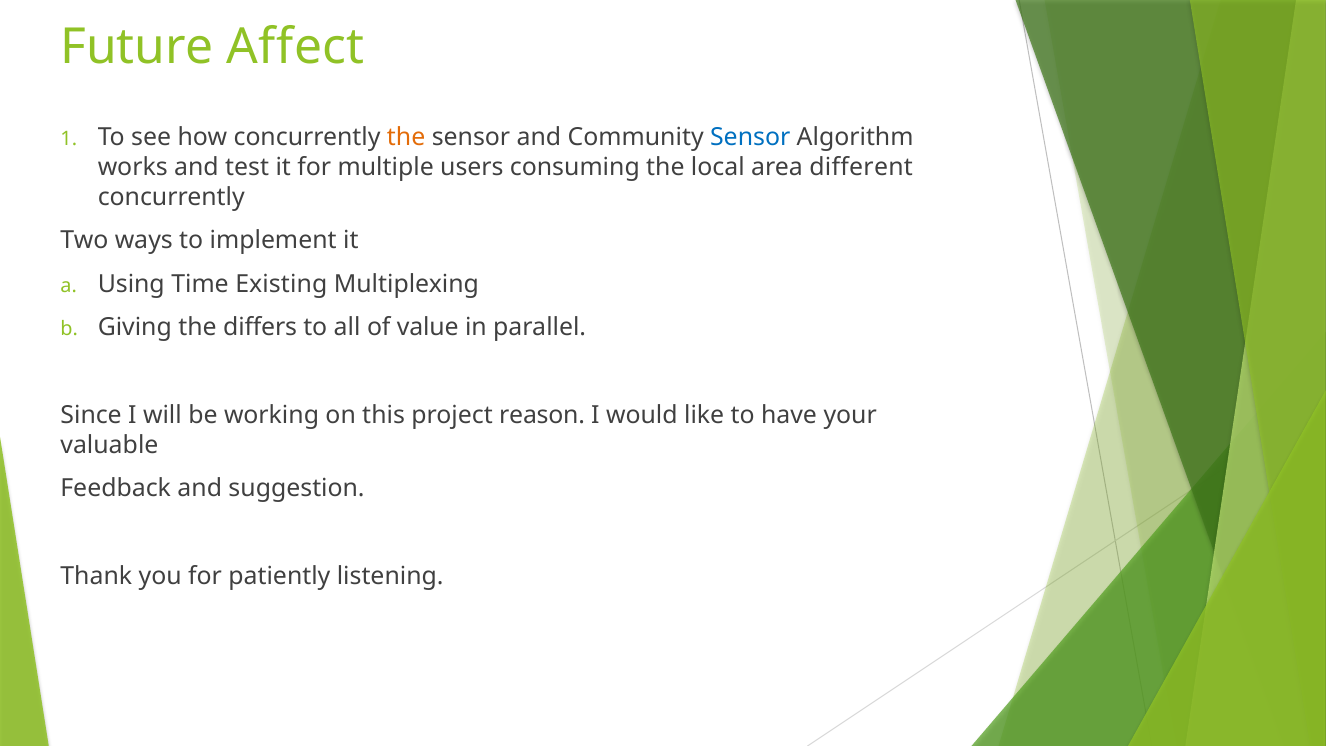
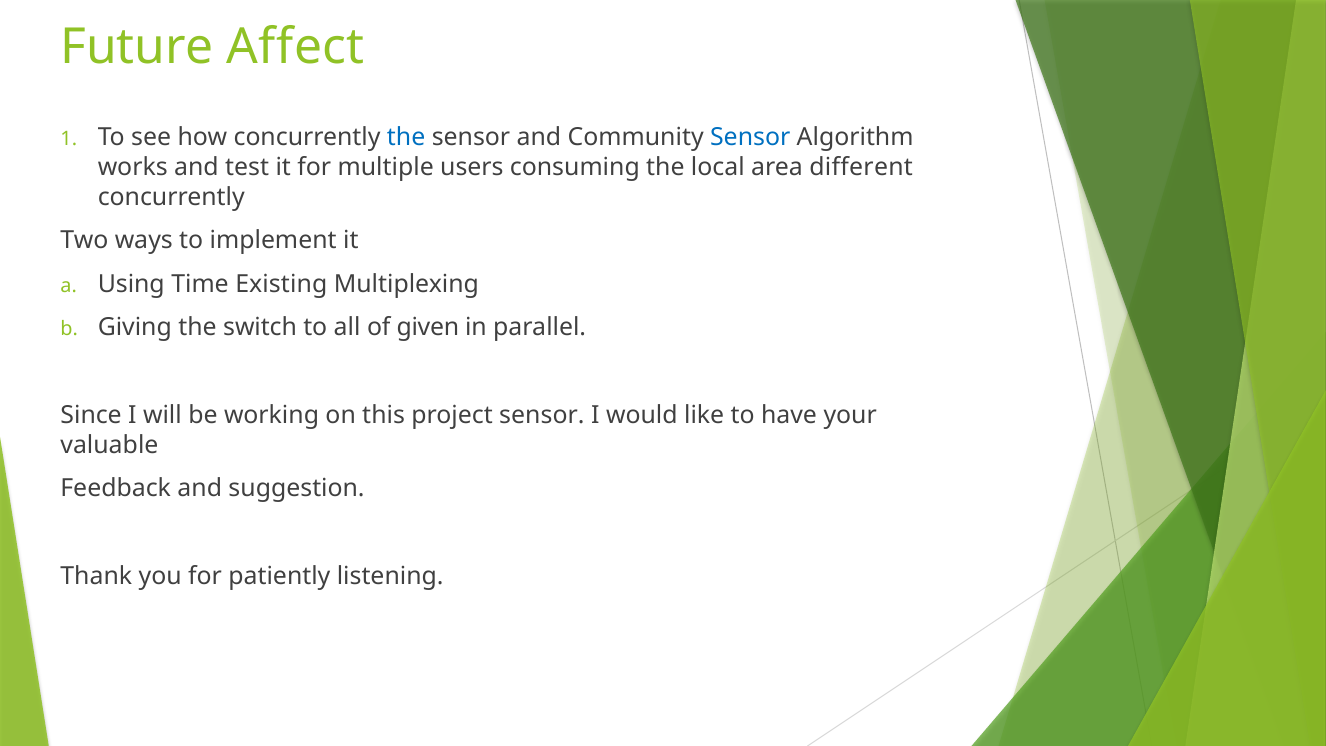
the colour: orange -> blue (406, 137)
differs: differs -> switch (260, 328)
value: value -> given (428, 328)
project reason: reason -> sensor (542, 415)
